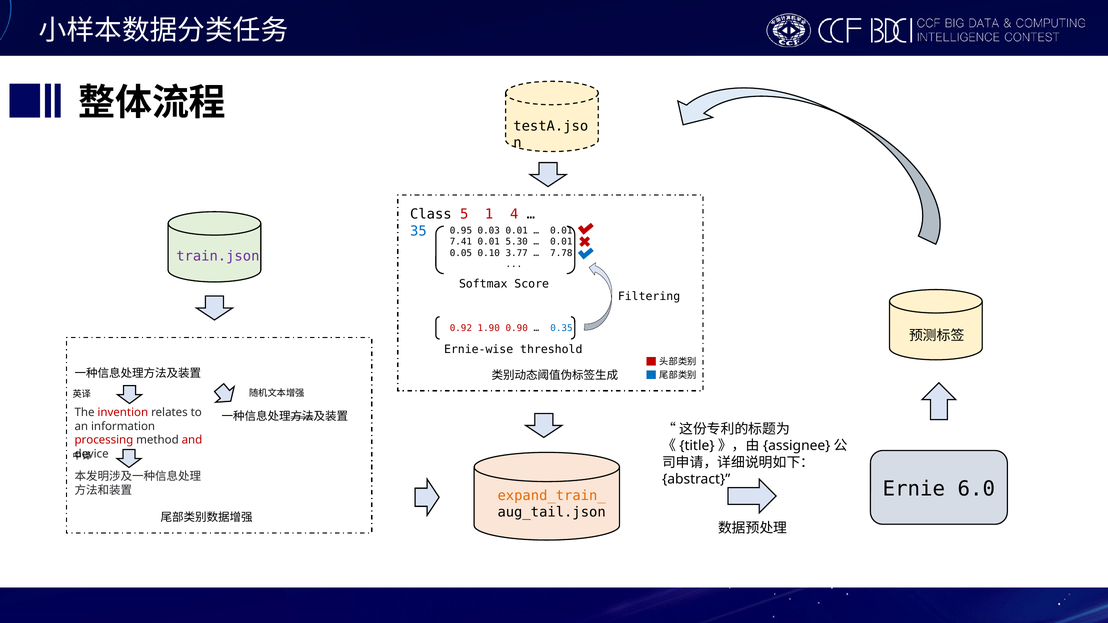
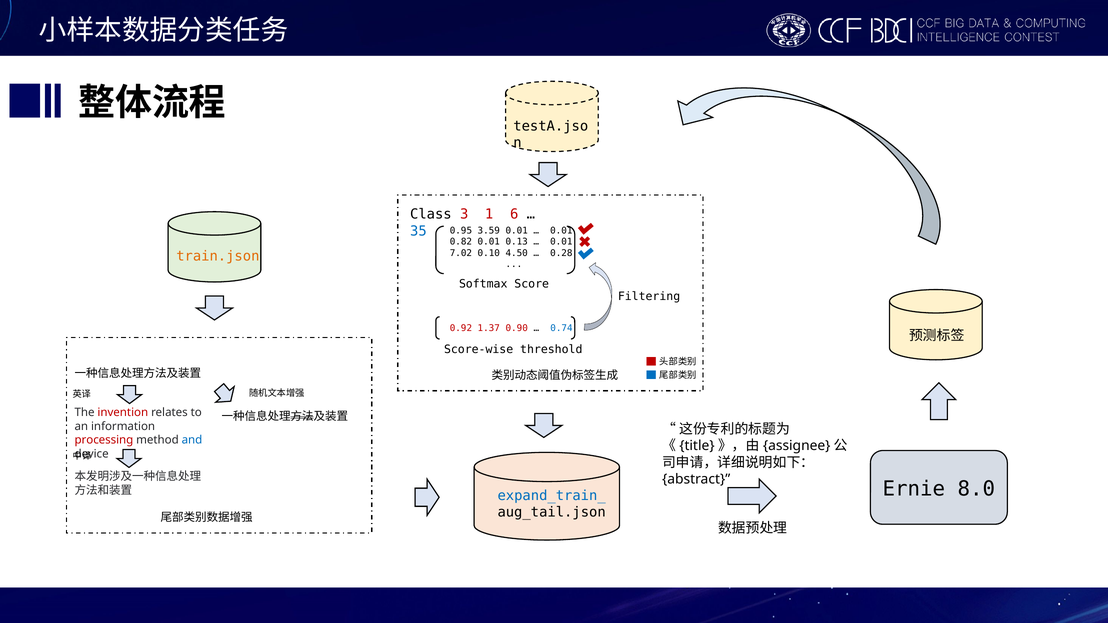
5: 5 -> 3 (464, 214)
4: 4 -> 6 (514, 214)
0.03: 0.03 -> 3.59 (489, 231)
7.41: 7.41 -> 0.82 (461, 242)
5.30: 5.30 -> 0.13 (517, 242)
0.05: 0.05 -> 7.02 (461, 253)
3.77: 3.77 -> 4.50 (517, 253)
7.78: 7.78 -> 0.28 (561, 253)
train.json colour: purple -> orange (218, 256)
1.90: 1.90 -> 1.37 (489, 329)
0.35: 0.35 -> 0.74 (561, 329)
Ernie-wise: Ernie-wise -> Score-wise (479, 349)
and colour: red -> blue (192, 440)
6.0: 6.0 -> 8.0 (976, 489)
expand_train_ colour: orange -> blue (552, 496)
